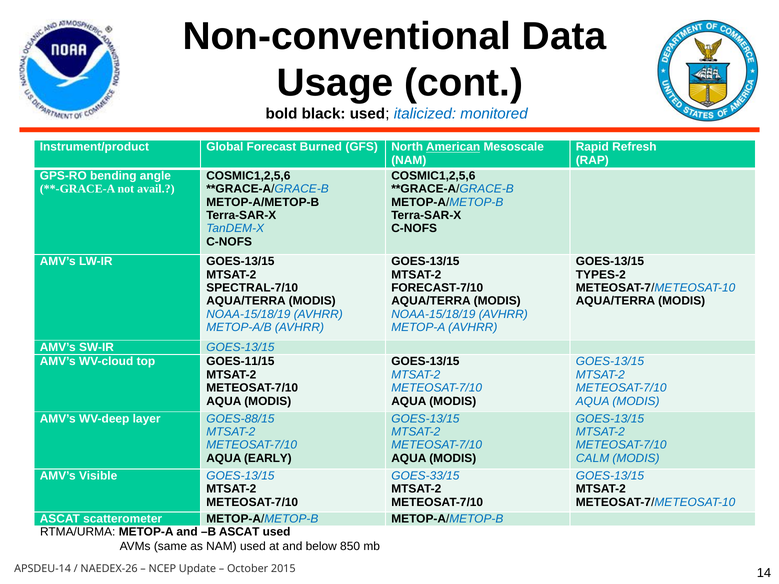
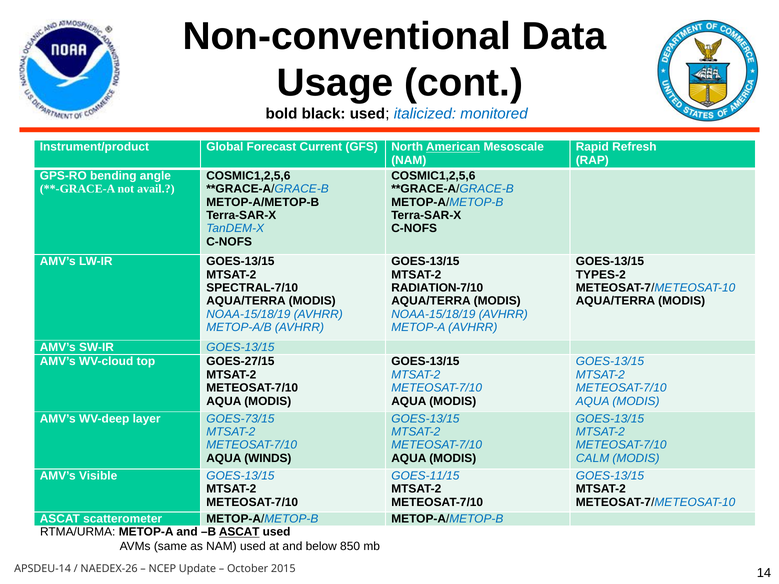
Burned: Burned -> Current (321, 147)
FORECAST-7/10: FORECAST-7/10 -> RADIATION-7/10 (437, 288)
GOES-11/15: GOES-11/15 -> GOES-27/15 (240, 362)
GOES-88/15: GOES-88/15 -> GOES-73/15 (240, 419)
EARLY: EARLY -> WINDS (268, 459)
GOES-33/15: GOES-33/15 -> GOES-11/15 (425, 476)
ASCAT underline: none -> present (239, 532)
